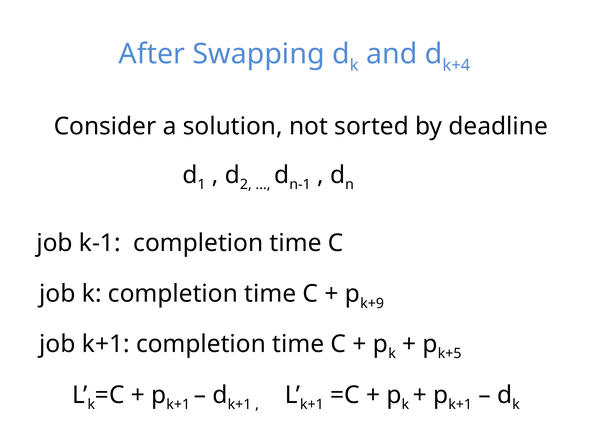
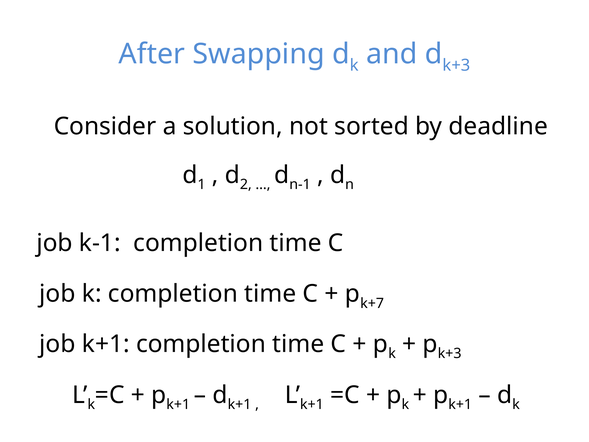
k+4: k+4 -> k+3 (457, 65)
k+9: k+9 -> k+7 (372, 303)
k+5: k+5 -> k+3 (450, 353)
